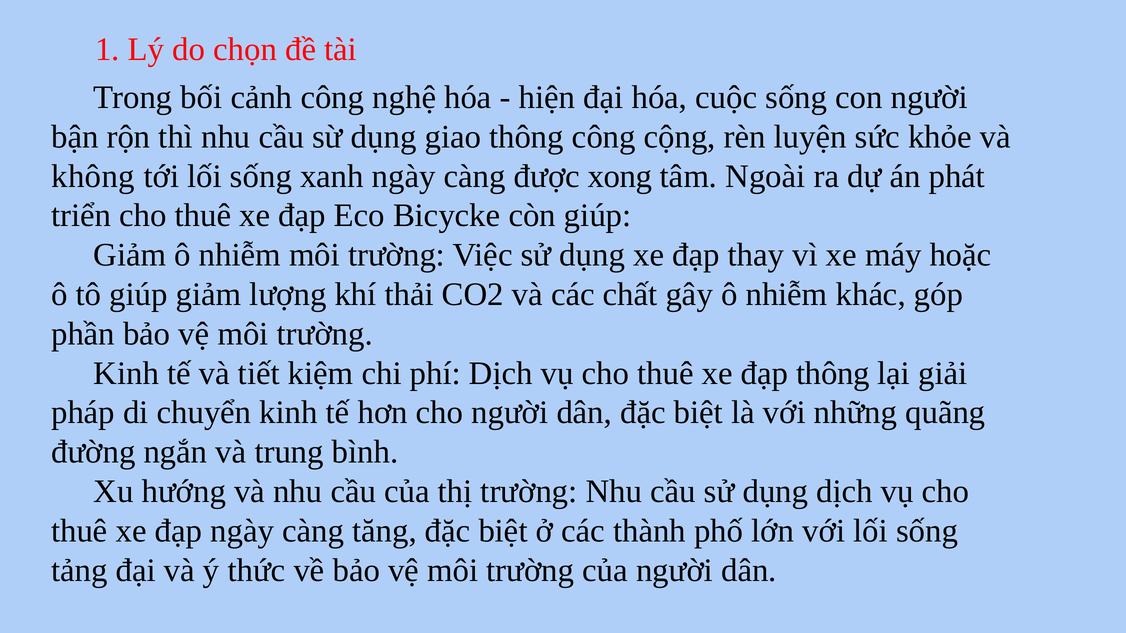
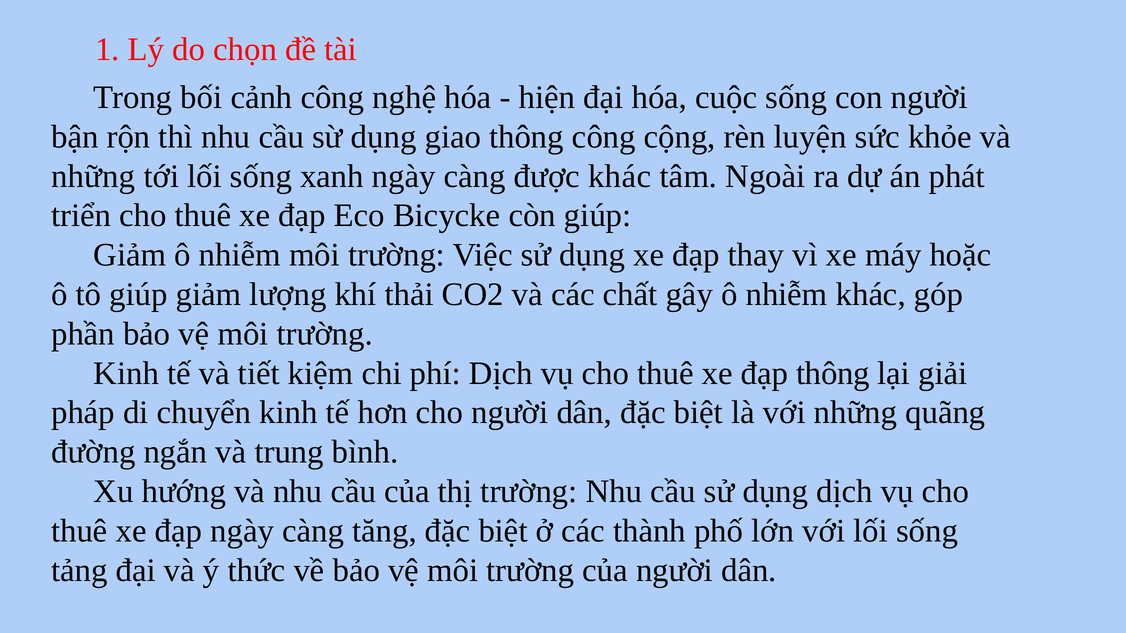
không: không -> những (93, 176)
được xong: xong -> khác (620, 176)
